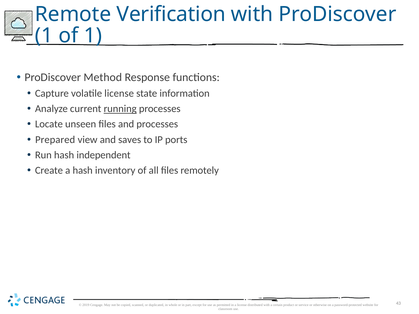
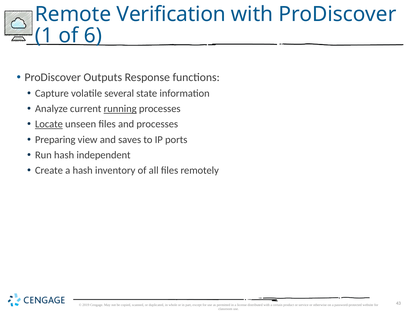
of 1: 1 -> 6 (93, 36)
Method: Method -> Outputs (103, 77)
volatile license: license -> several (119, 93)
Locate underline: none -> present (49, 124)
Prepared: Prepared -> Preparing (55, 140)
